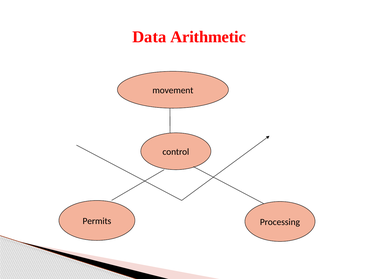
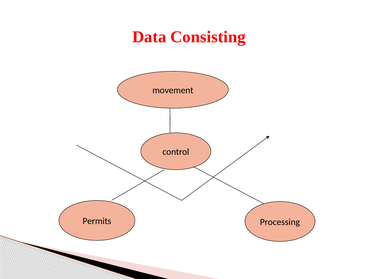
Arithmetic: Arithmetic -> Consisting (208, 37)
